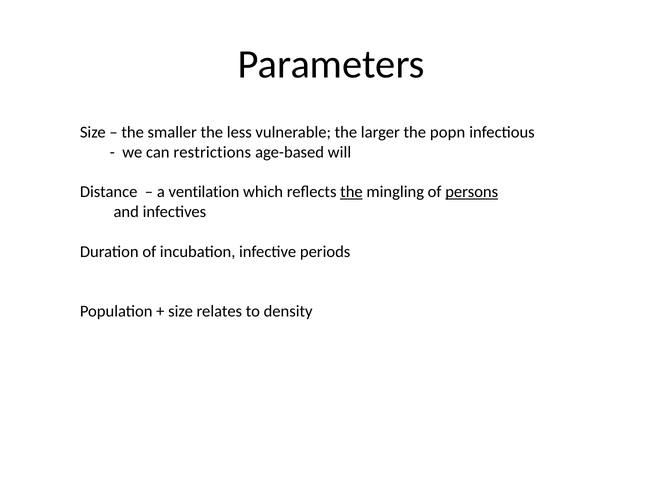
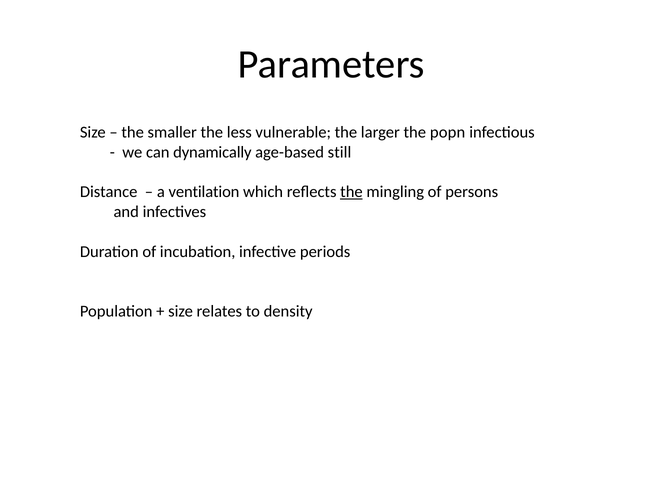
restrictions: restrictions -> dynamically (212, 152)
will: will -> still (340, 152)
persons underline: present -> none (472, 192)
